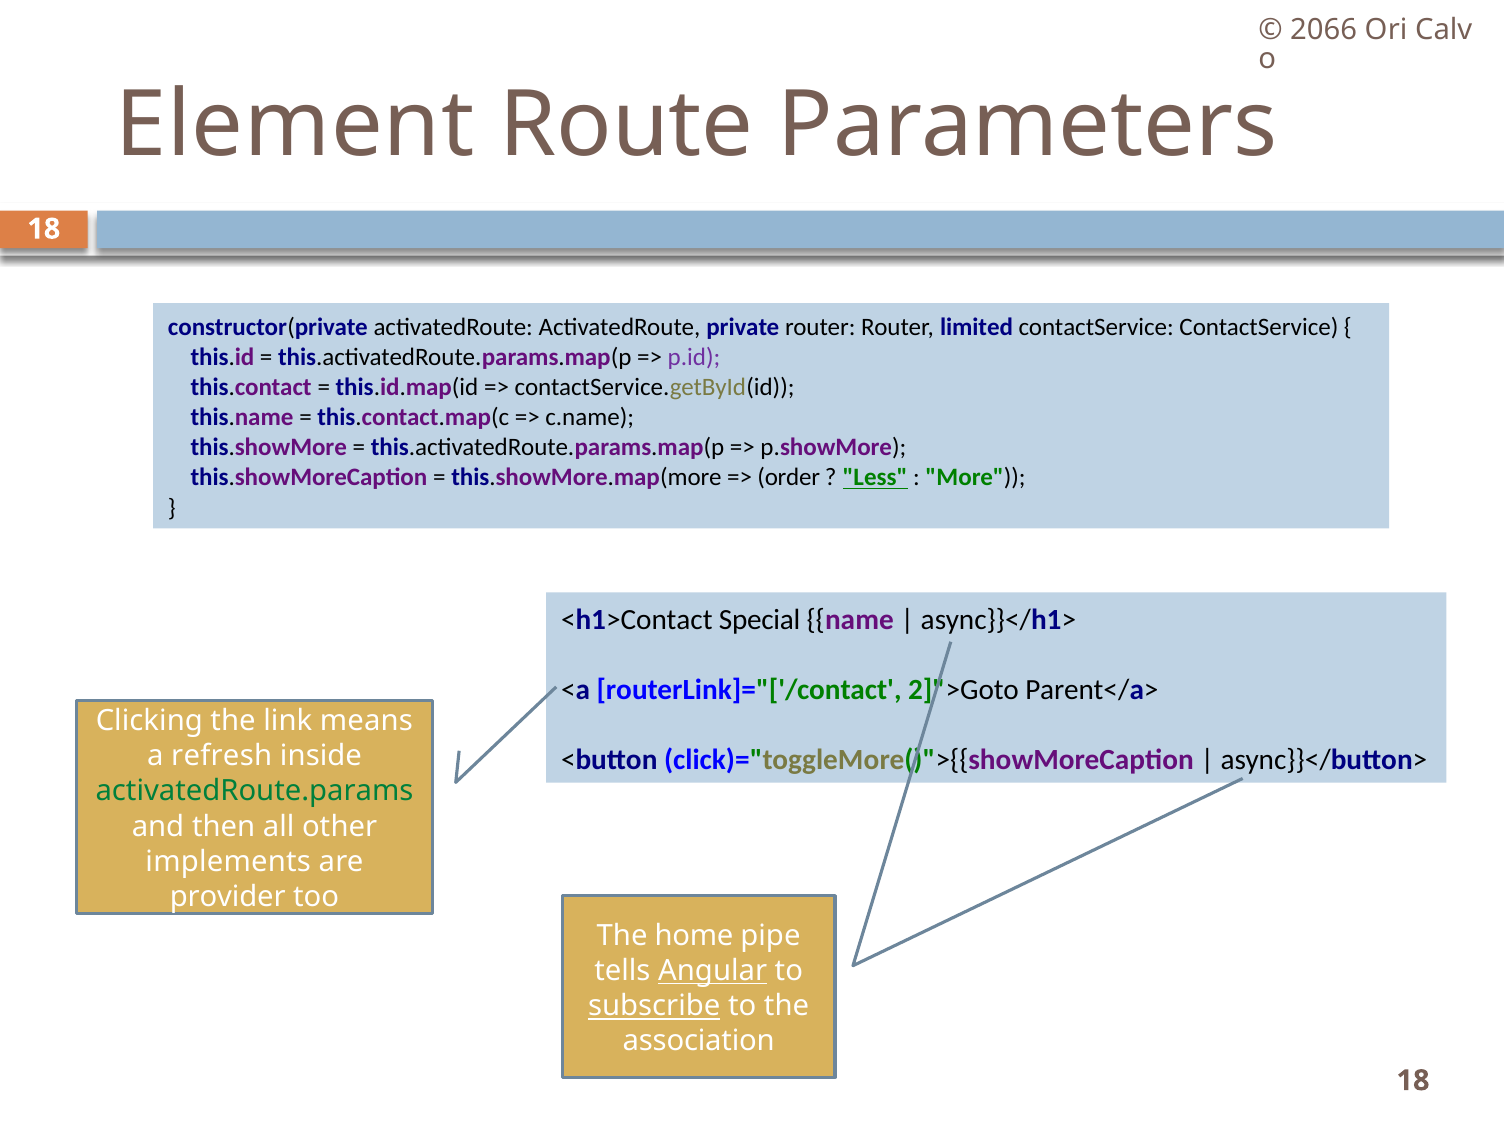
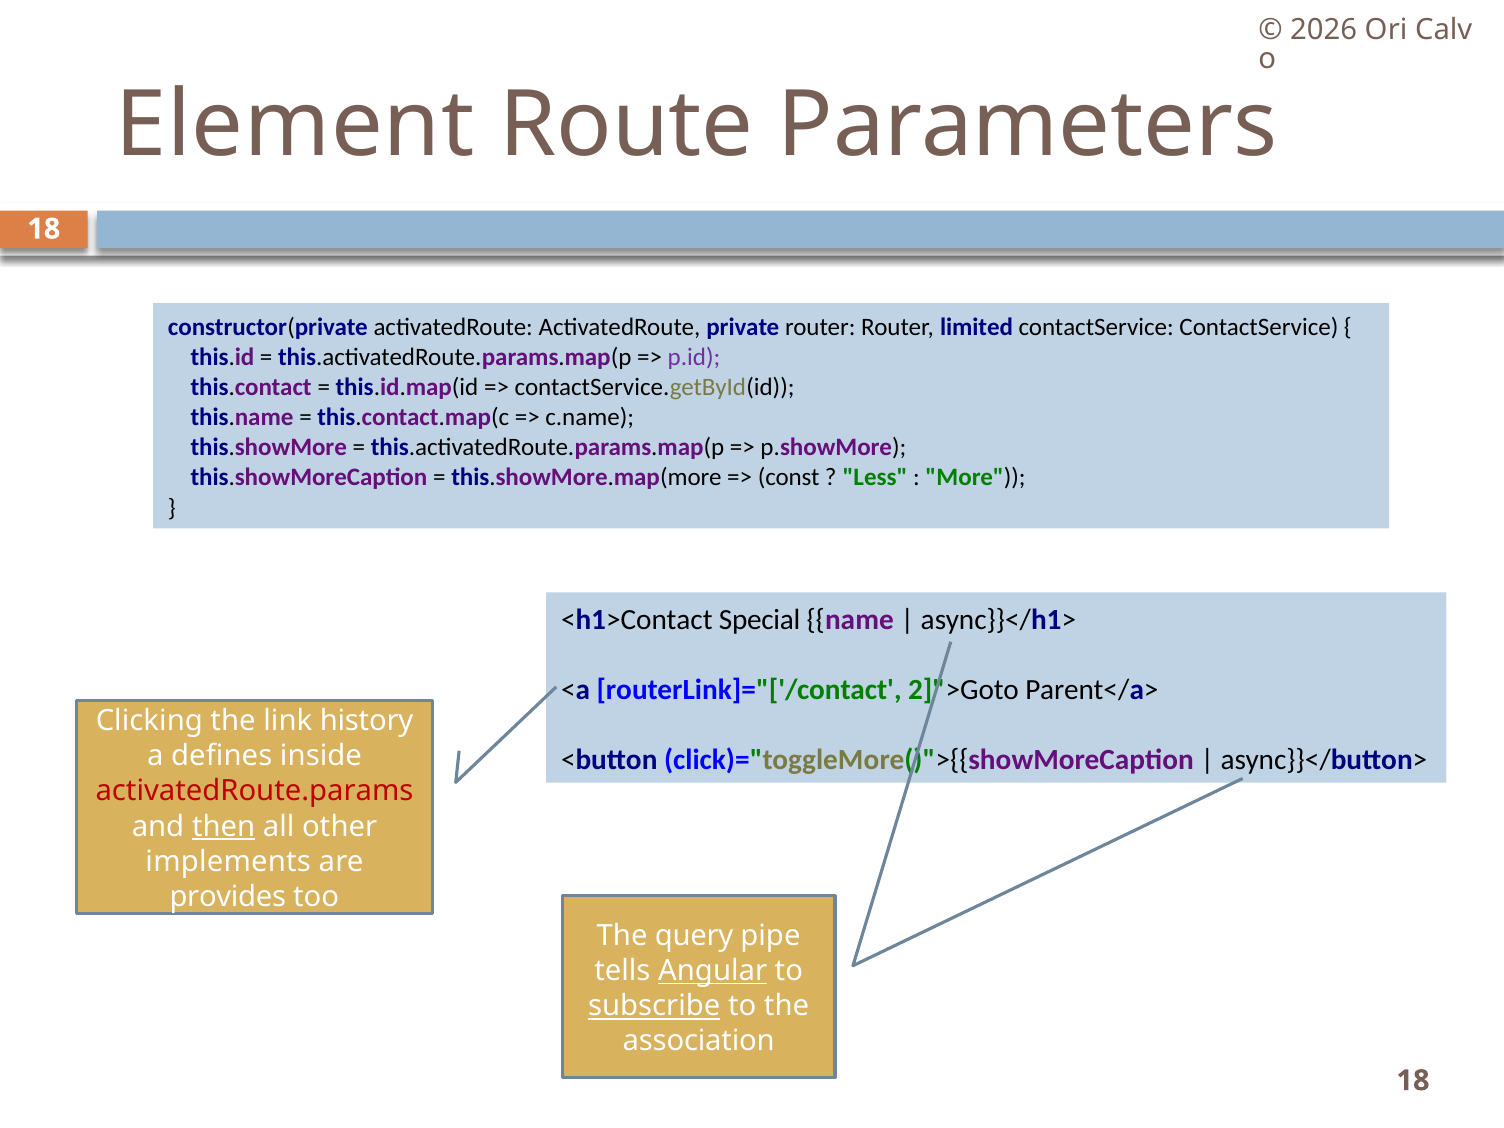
2066: 2066 -> 2026 (1324, 30)
order: order -> const (789, 478)
Less underline: present -> none (875, 478)
means: means -> history (367, 721)
refresh: refresh -> defines (222, 756)
activatedRoute.params colour: green -> red (254, 791)
then underline: none -> present (224, 826)
provider: provider -> provides (228, 897)
home: home -> query (694, 936)
